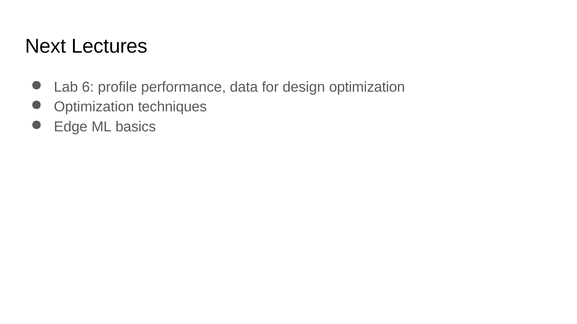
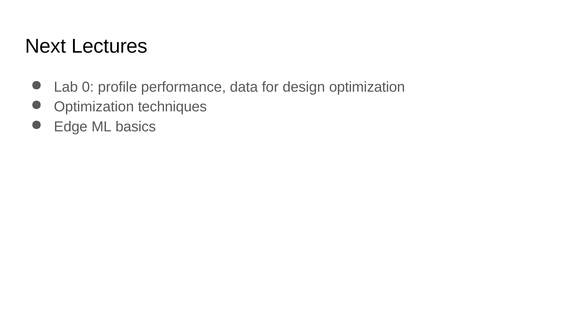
6: 6 -> 0 (88, 87)
